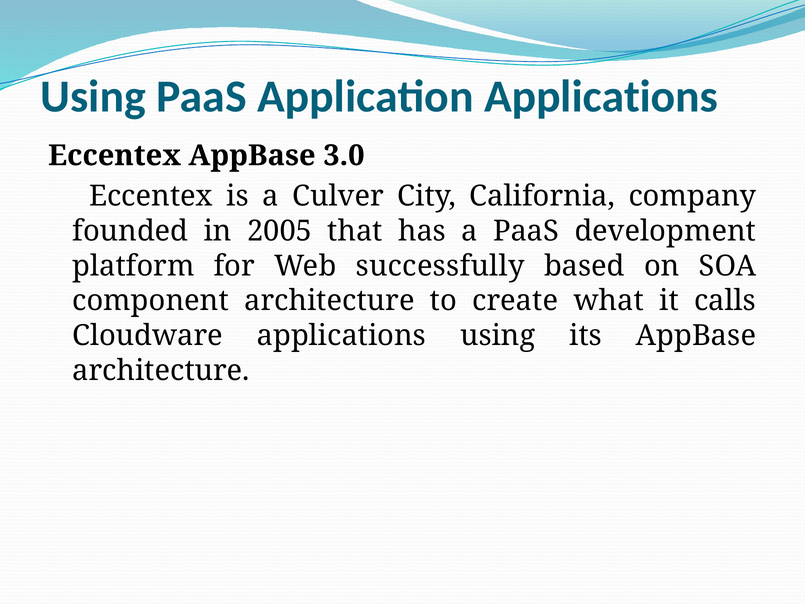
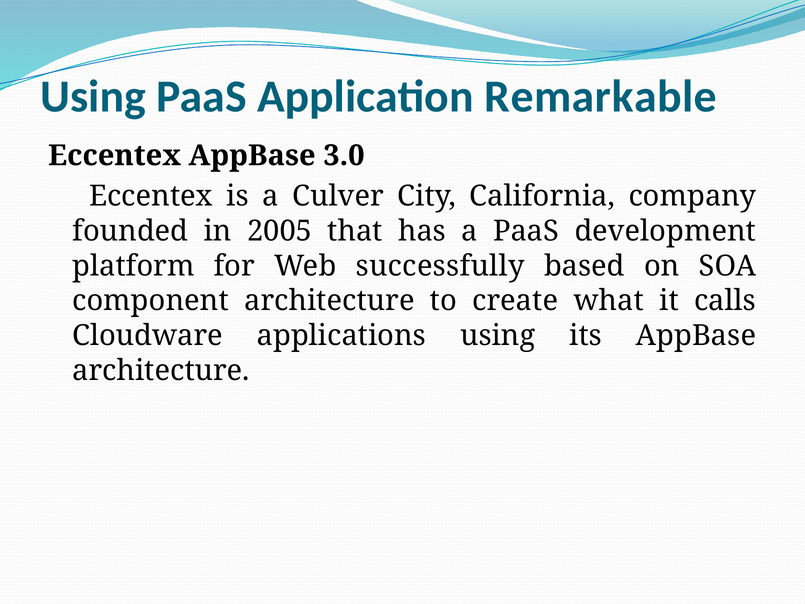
Application Applications: Applications -> Remarkable (601, 97)
